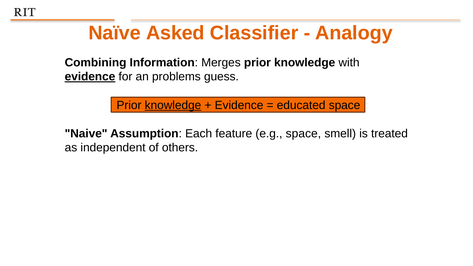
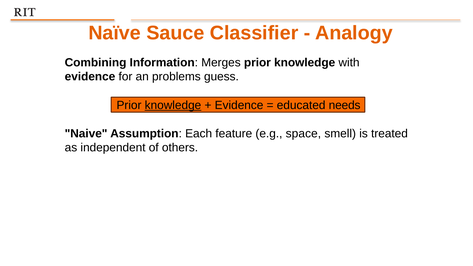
Asked: Asked -> Sauce (175, 33)
evidence underline: present -> none (90, 77)
educated space: space -> needs (345, 105)
